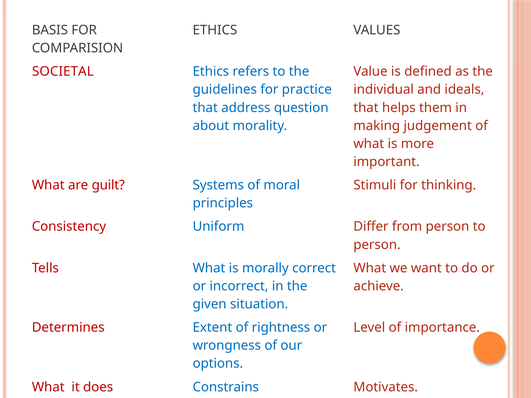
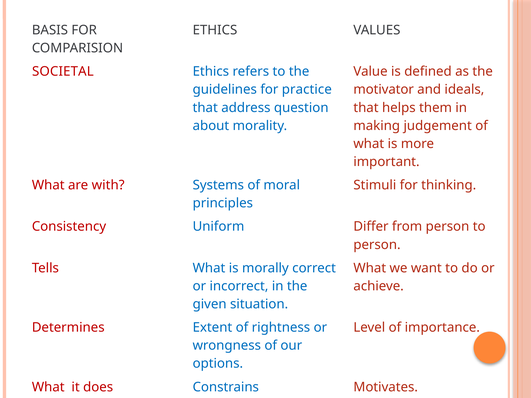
individual: individual -> motivator (384, 90)
guilt: guilt -> with (108, 185)
